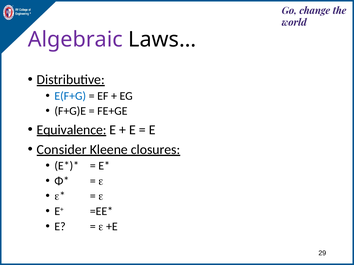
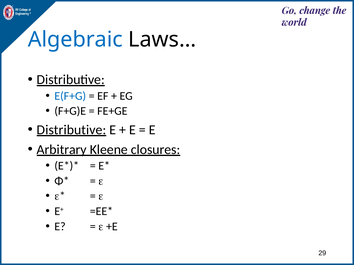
Algebraic colour: purple -> blue (75, 40)
Equivalence: Equivalence -> Distributive (71, 130)
Consider: Consider -> Arbitrary (62, 150)
